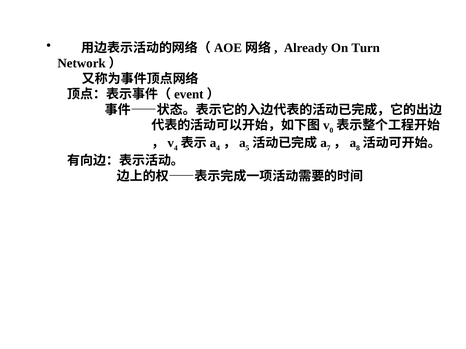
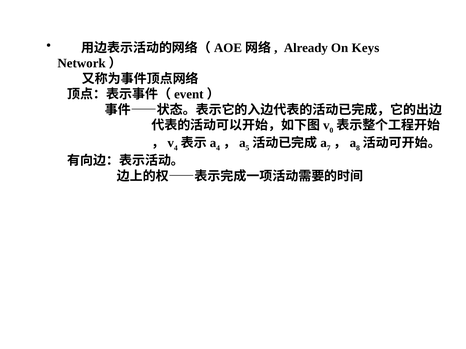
Turn: Turn -> Keys (366, 48)
